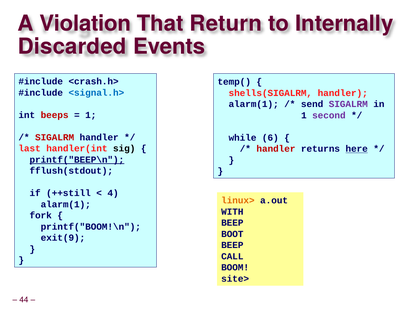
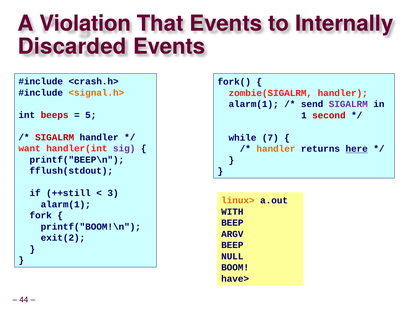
That Return: Return -> Events (226, 24)
temp(: temp( -> fork( (234, 82)
<signal.h> colour: blue -> orange (96, 93)
shells(SIGALRM: shells(SIGALRM -> zombie(SIGALRM (270, 93)
1: 1 -> 5 (91, 115)
second colour: purple -> red (329, 115)
6: 6 -> 7 (270, 138)
last: last -> want (30, 149)
sig colour: black -> purple (124, 149)
handler colour: red -> orange (276, 149)
printf("BEEP\n underline: present -> none (77, 160)
4: 4 -> 3 (113, 193)
BOOT: BOOT -> ARGV (232, 234)
exit(9: exit(9 -> exit(2 (63, 238)
CALL: CALL -> NULL (232, 257)
site>: site> -> have> (235, 279)
